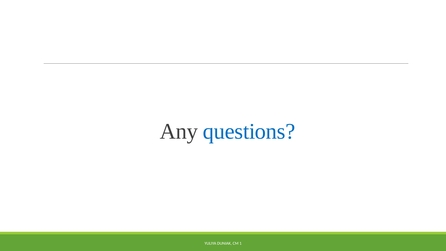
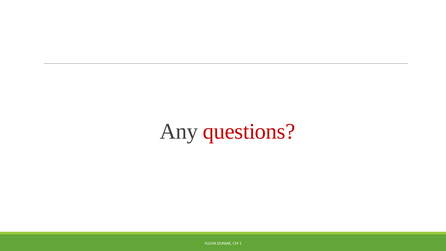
questions colour: blue -> red (249, 131)
